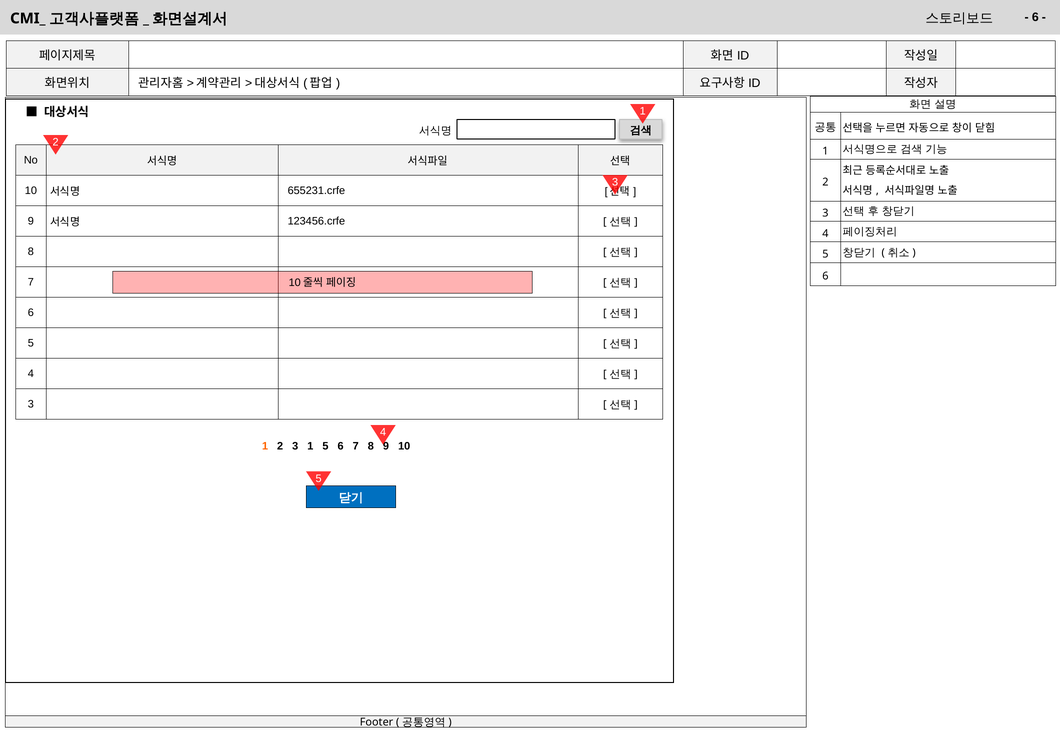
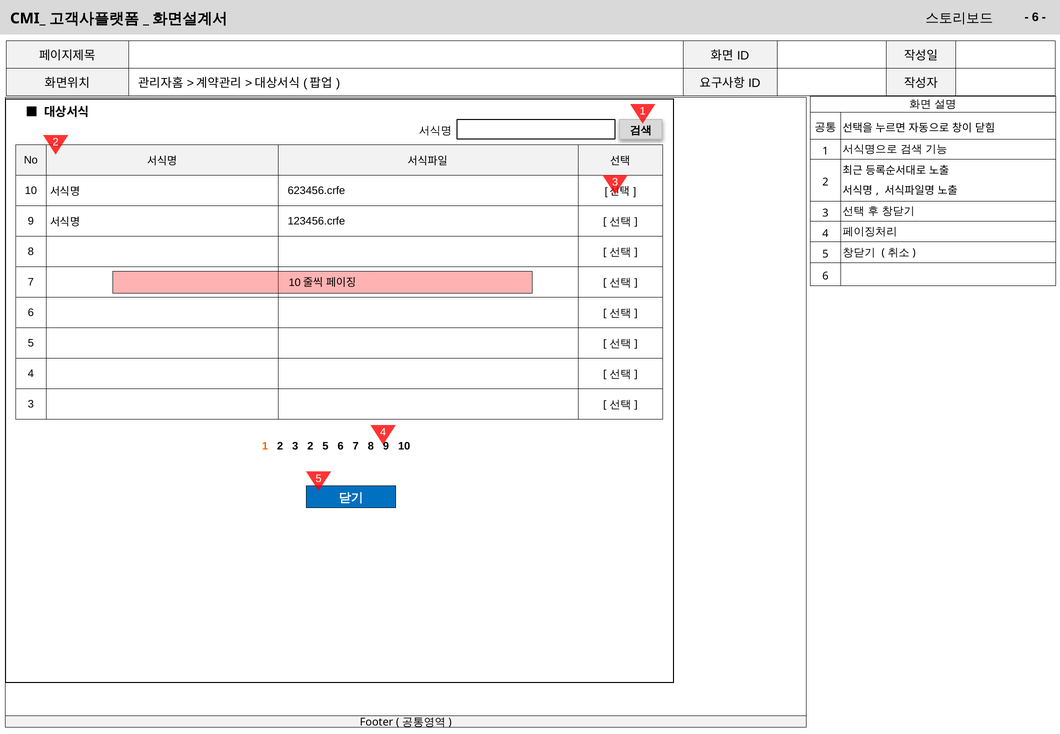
655231.crfe: 655231.crfe -> 623456.crfe (316, 191)
3 1: 1 -> 2 (310, 446)
